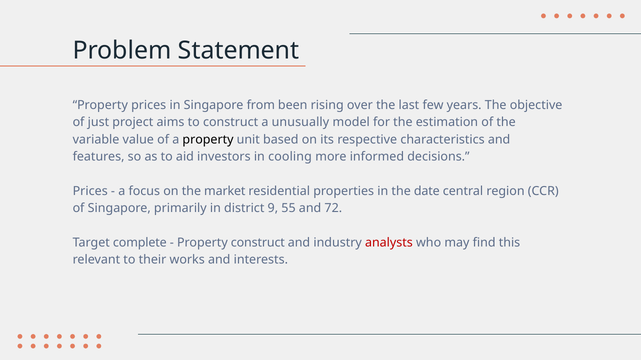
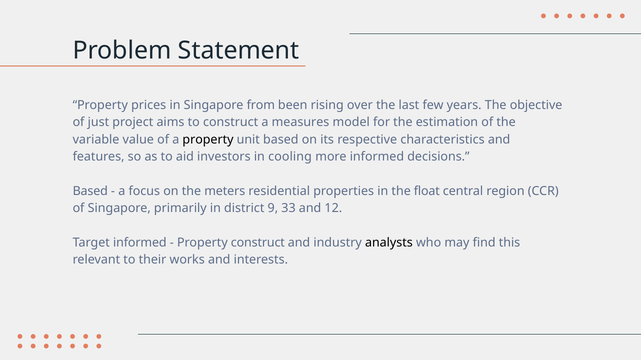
unusually: unusually -> measures (300, 123)
Prices: Prices -> Based (90, 191)
market: market -> meters (225, 191)
date: date -> float (427, 191)
55: 55 -> 33 (289, 209)
72: 72 -> 12 (333, 209)
Target complete: complete -> informed (140, 243)
analysts colour: red -> black (389, 243)
